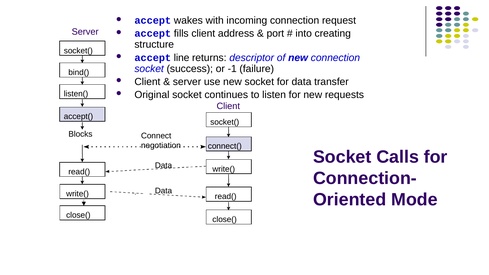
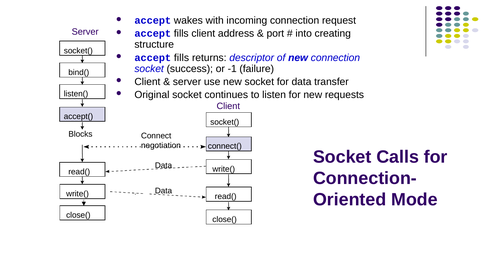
line: line -> fills (181, 58)
